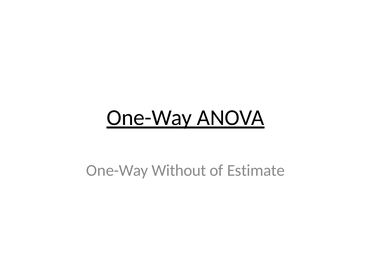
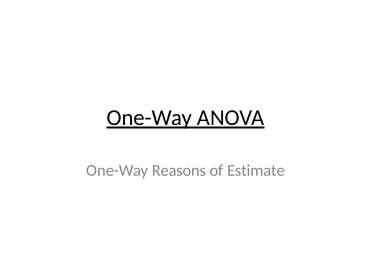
Without: Without -> Reasons (179, 171)
